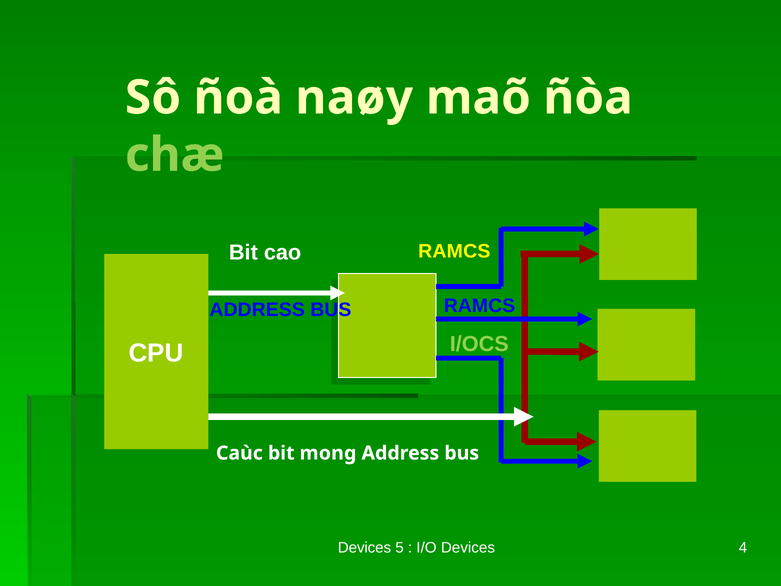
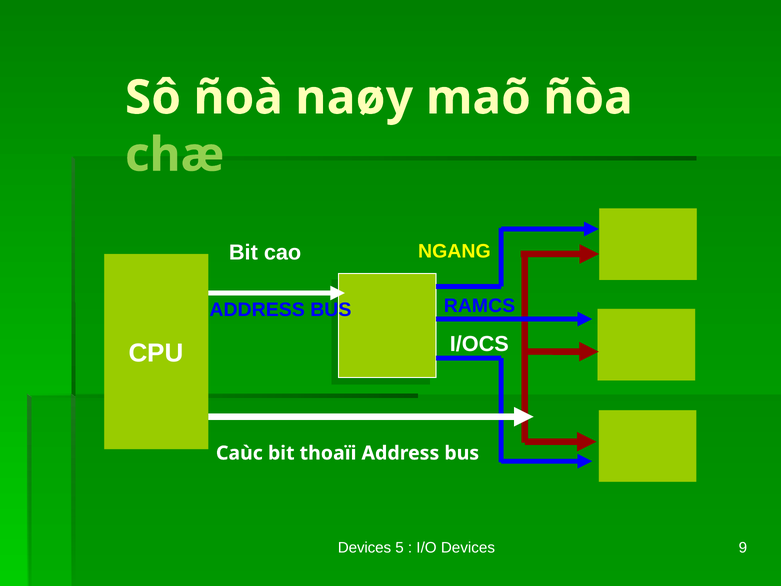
RAMCS: RAMCS -> NGANG (454, 251)
I/OCS colour: light green -> white (479, 344)
mong: mong -> thoaïi (328, 453)
4: 4 -> 9 (743, 547)
